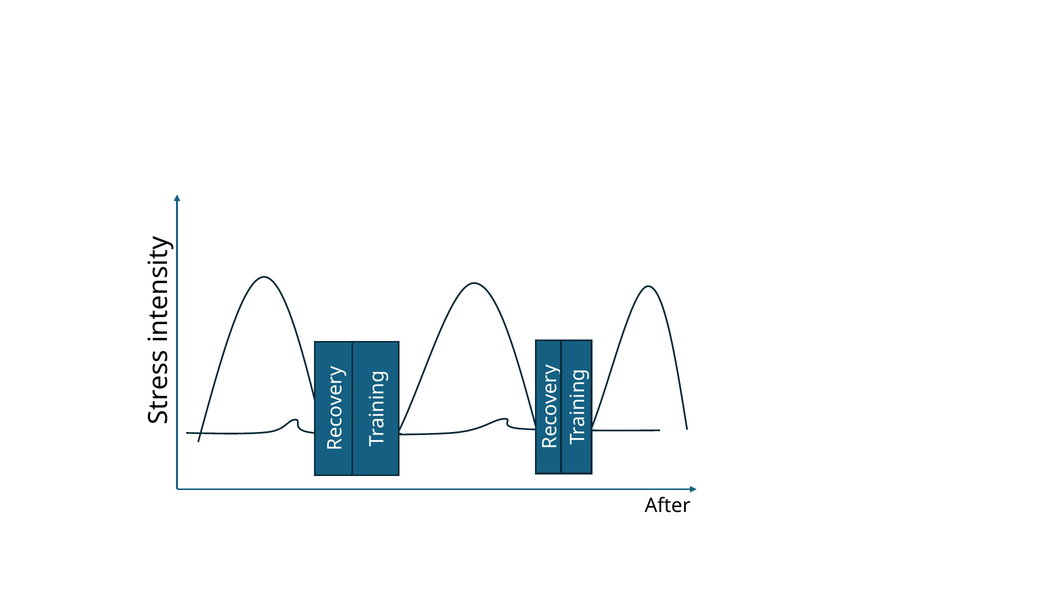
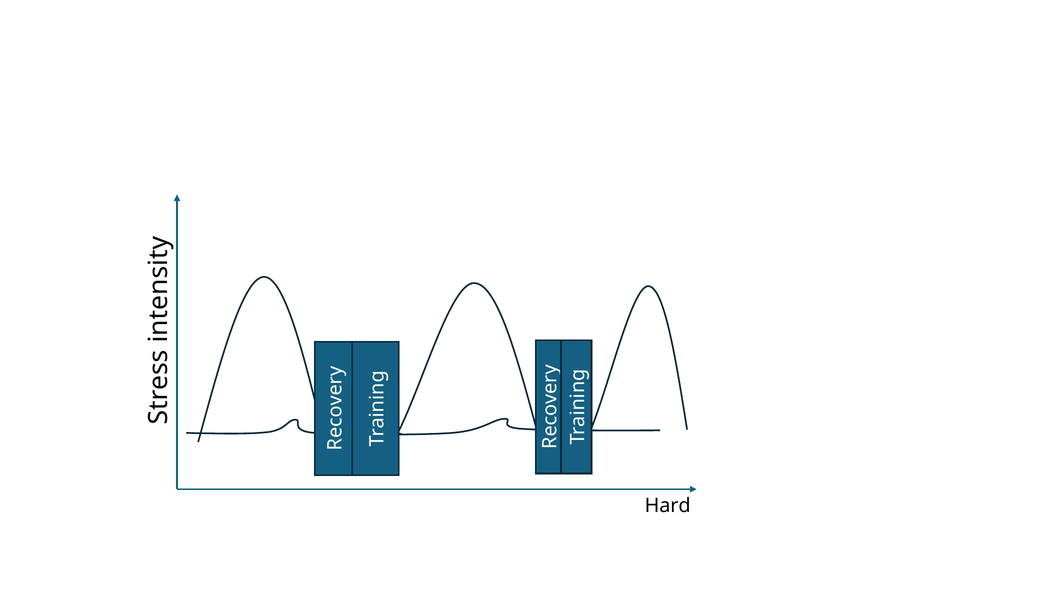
After: After -> Hard (668, 505)
